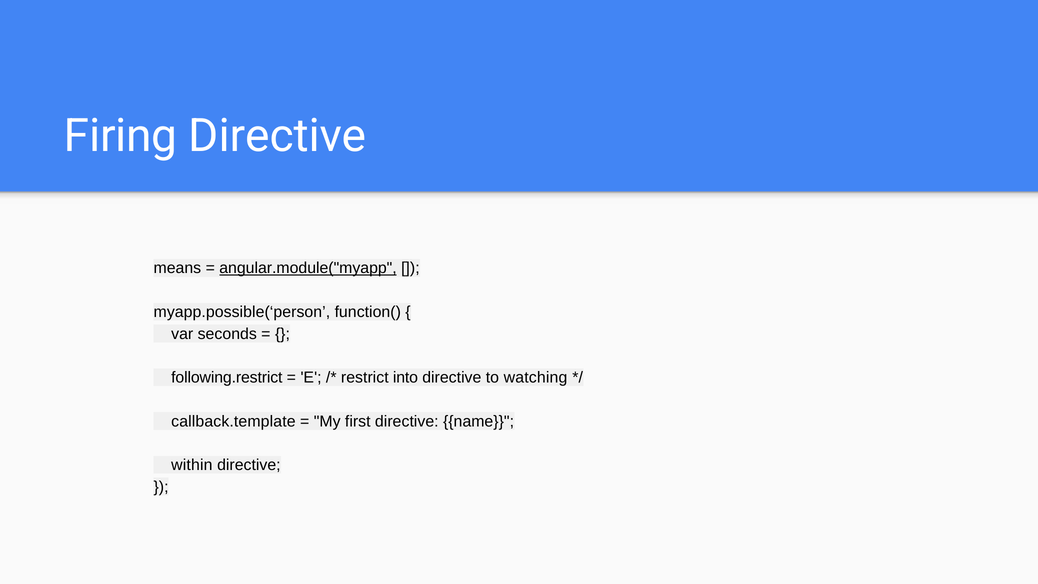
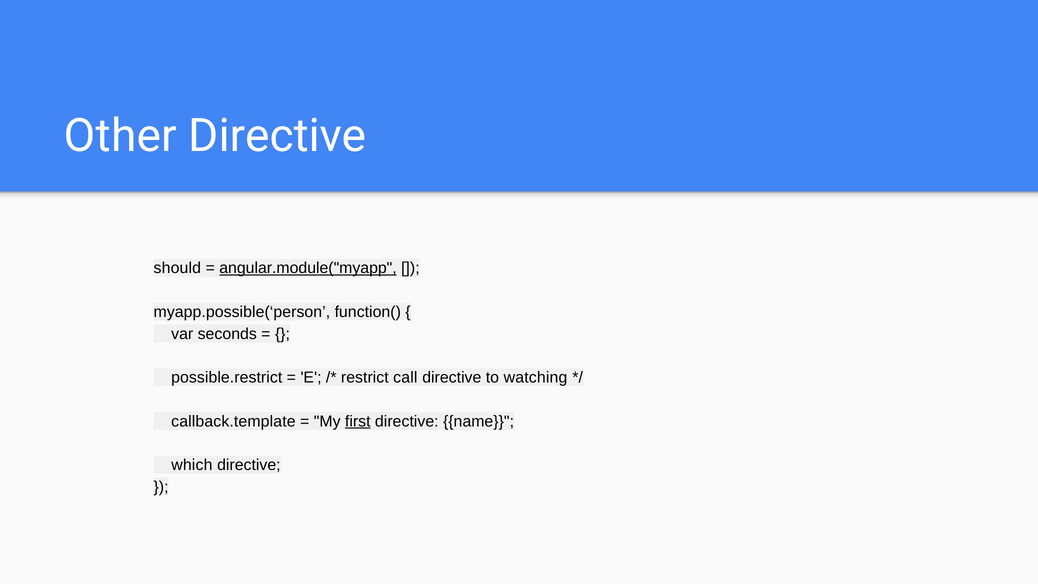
Firing: Firing -> Other (120, 136)
means: means -> should (177, 268)
following.restrict: following.restrict -> possible.restrict (227, 378)
into: into -> call (405, 378)
first underline: none -> present (358, 421)
within: within -> which (192, 465)
